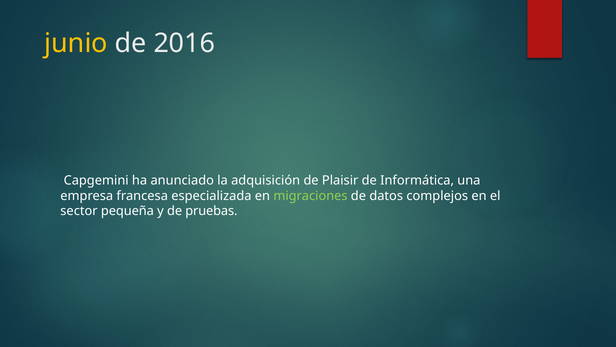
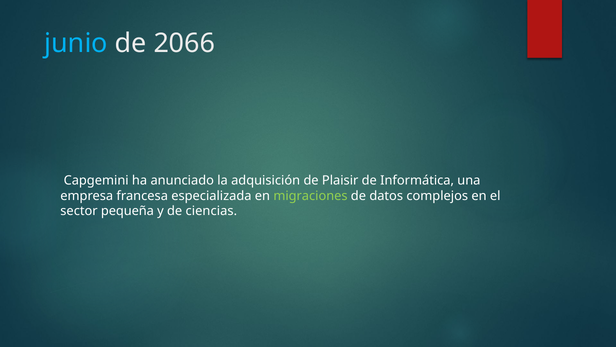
junio colour: yellow -> light blue (76, 43)
2016: 2016 -> 2066 (184, 43)
pruebas: pruebas -> ciencias (211, 211)
